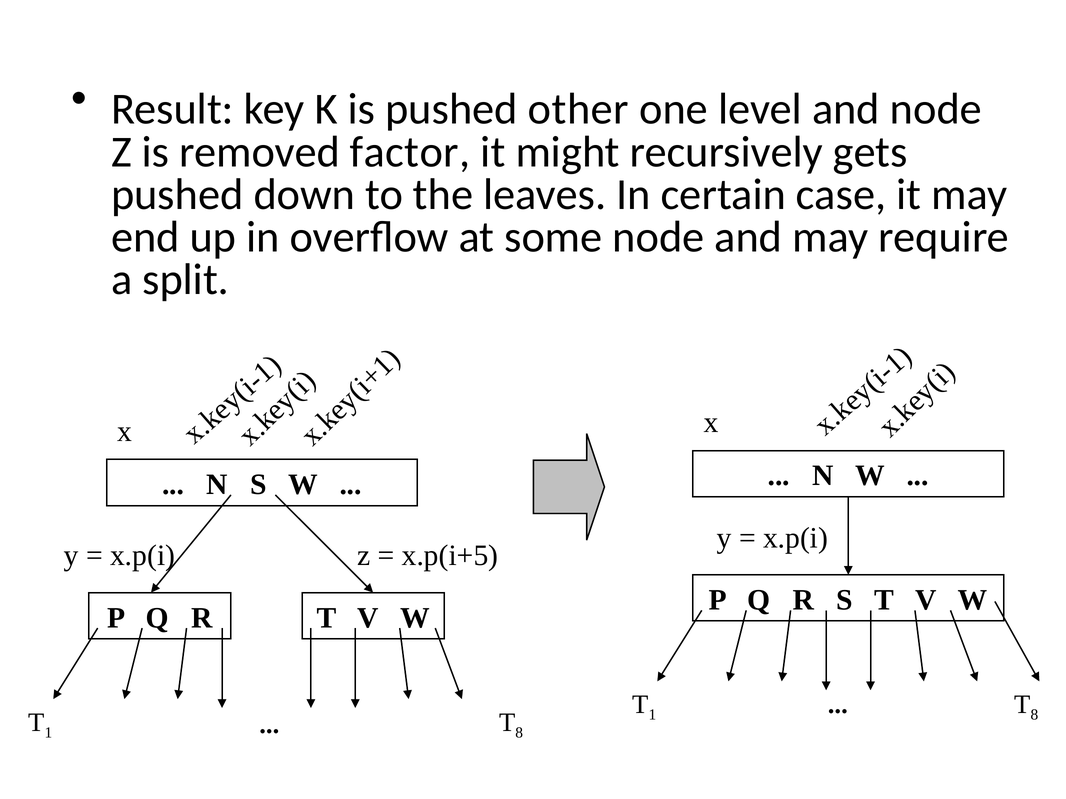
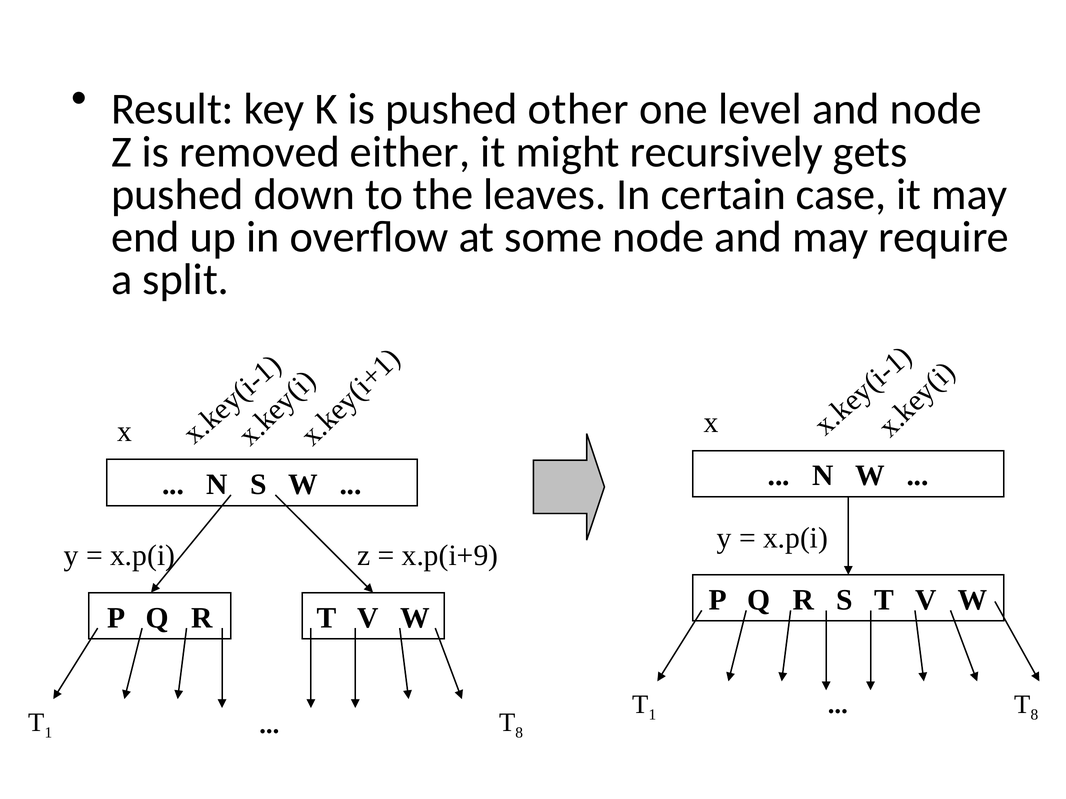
factor: factor -> either (410, 152)
x.p(i+5: x.p(i+5 -> x.p(i+9 (450, 556)
